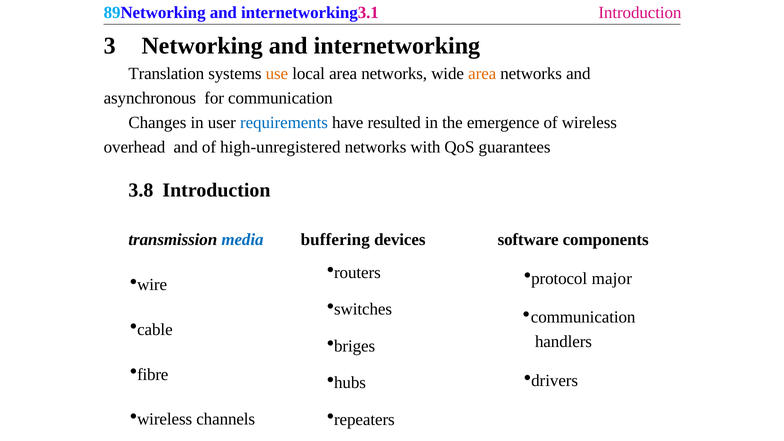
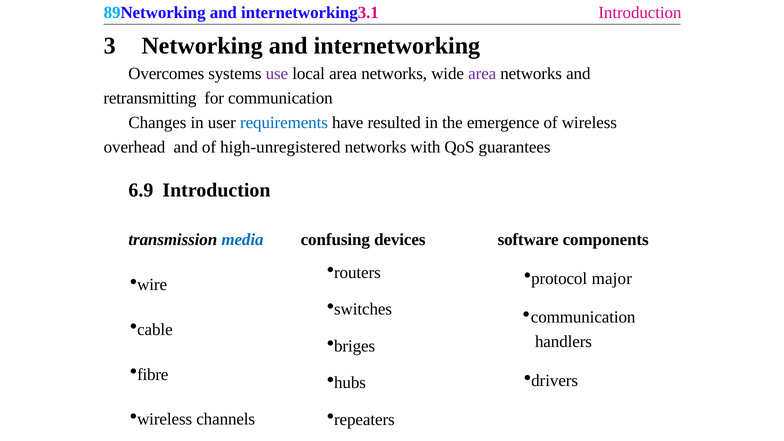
Translation: Translation -> Overcomes (166, 74)
use colour: orange -> purple (277, 74)
area colour: orange -> purple (482, 74)
asynchronous: asynchronous -> retransmitting (150, 98)
3.8: 3.8 -> 6.9 (141, 190)
buffering: buffering -> confusing (335, 240)
